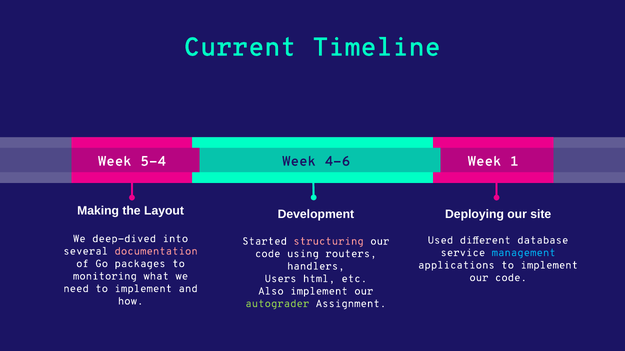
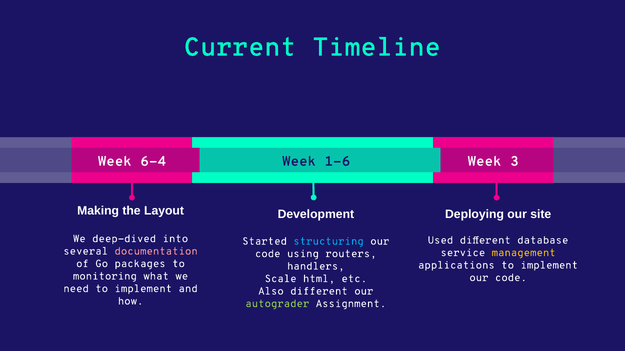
5-4: 5-4 -> 6-4 (153, 161)
4-6: 4-6 -> 1-6 (337, 161)
1: 1 -> 3 (514, 161)
structuring colour: pink -> light blue (329, 242)
management colour: light blue -> yellow (524, 253)
Users: Users -> Scale (281, 279)
Also implement: implement -> different (319, 292)
